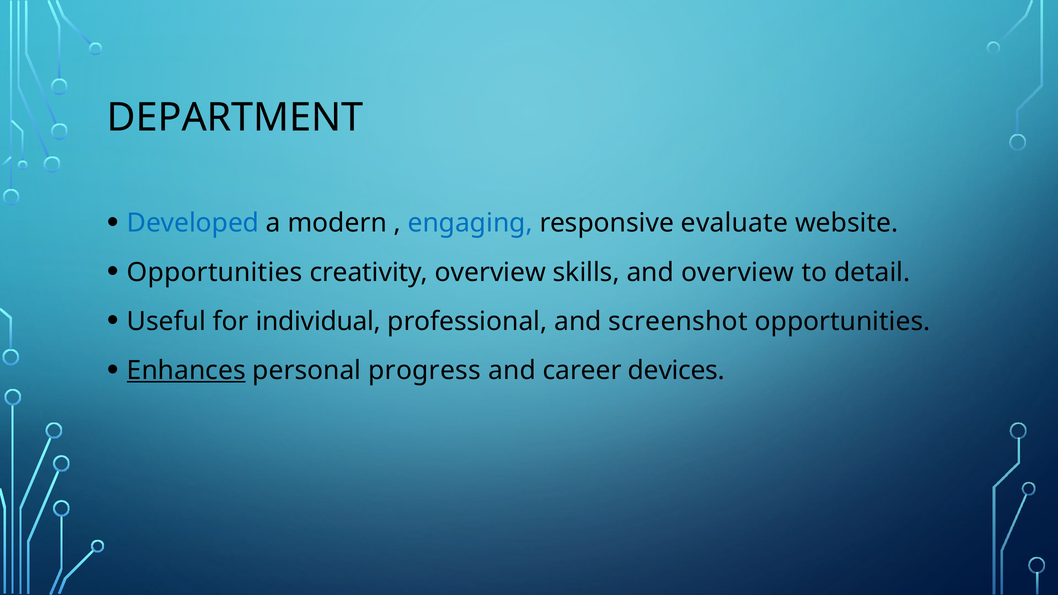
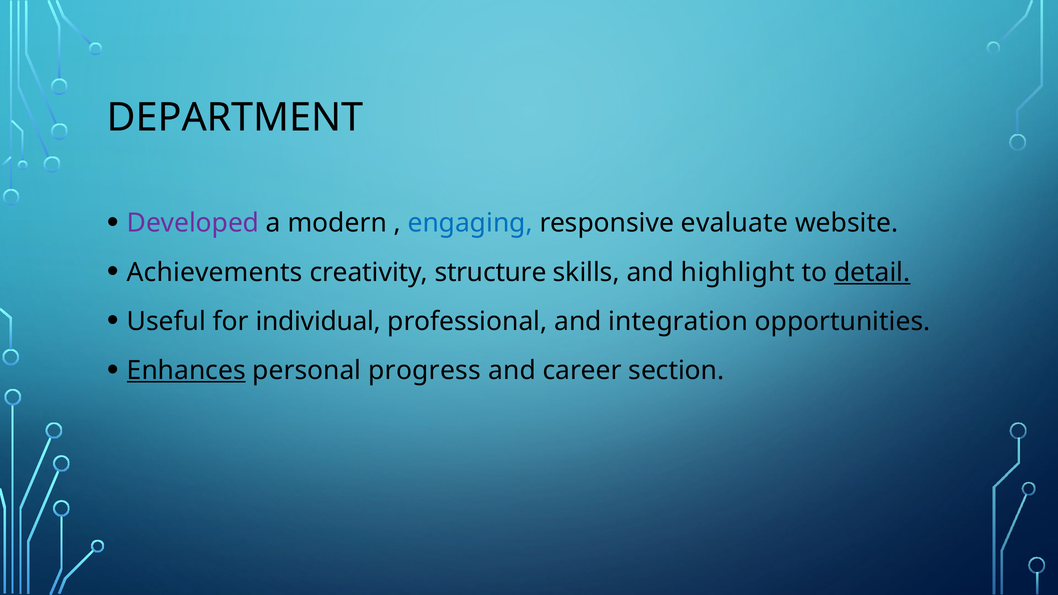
Developed colour: blue -> purple (193, 223)
Opportunities: Opportunities -> Achievements (215, 272)
creativity overview: overview -> structure (491, 272)
and overview: overview -> highlight (738, 272)
detail underline: none -> present (872, 272)
screenshot: screenshot -> integration (678, 321)
devices: devices -> section (676, 371)
